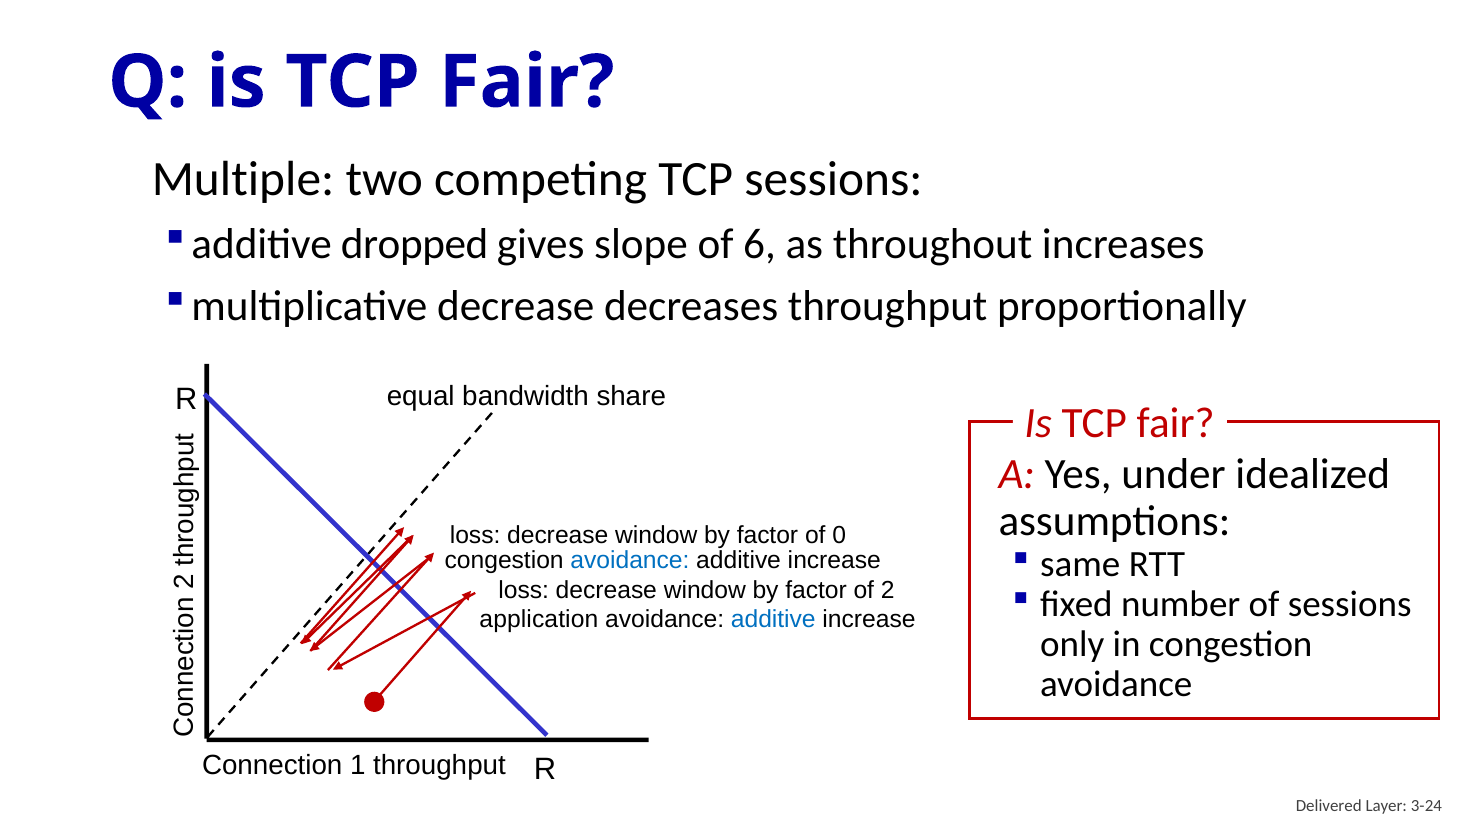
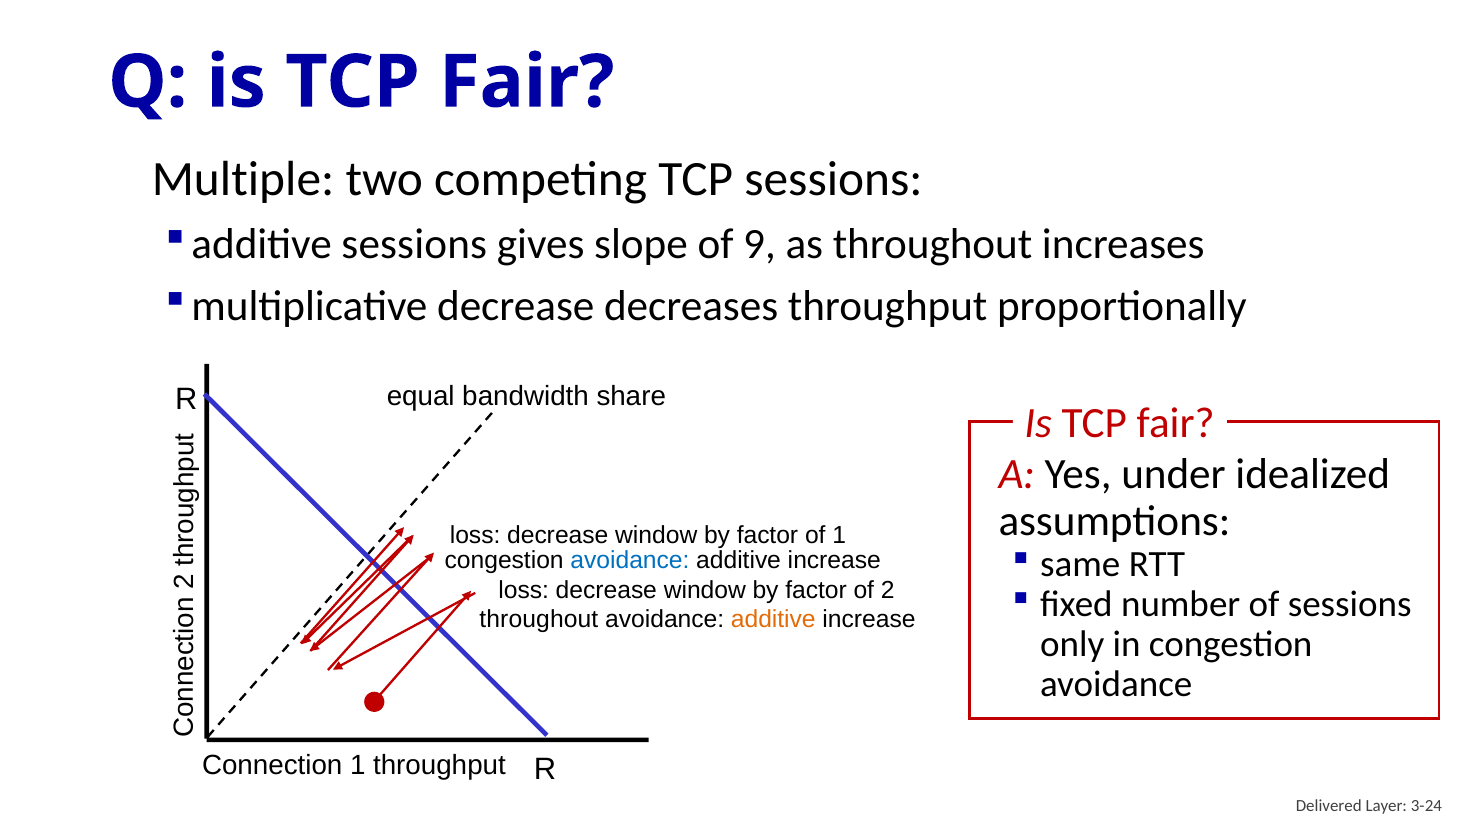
additive dropped: dropped -> sessions (414, 244)
6: 6 -> 9 (760, 244)
of 0: 0 -> 1 (839, 536)
application: application -> throughout (539, 620)
additive colour: blue -> orange (773, 620)
